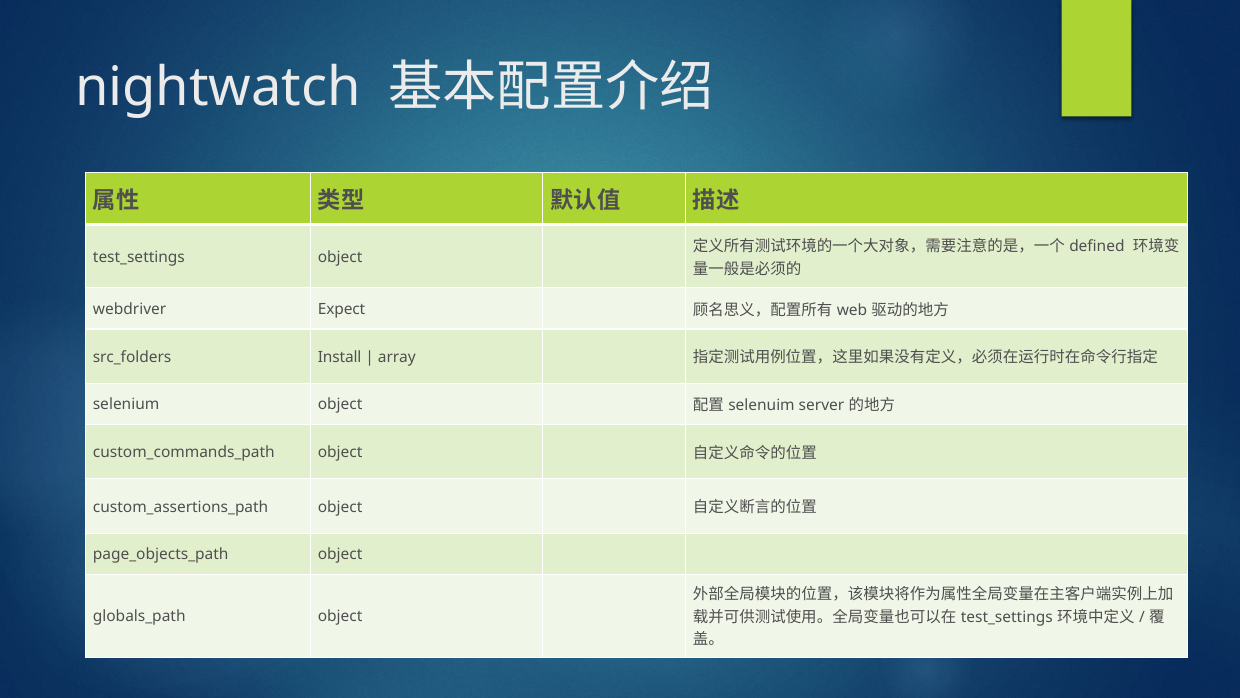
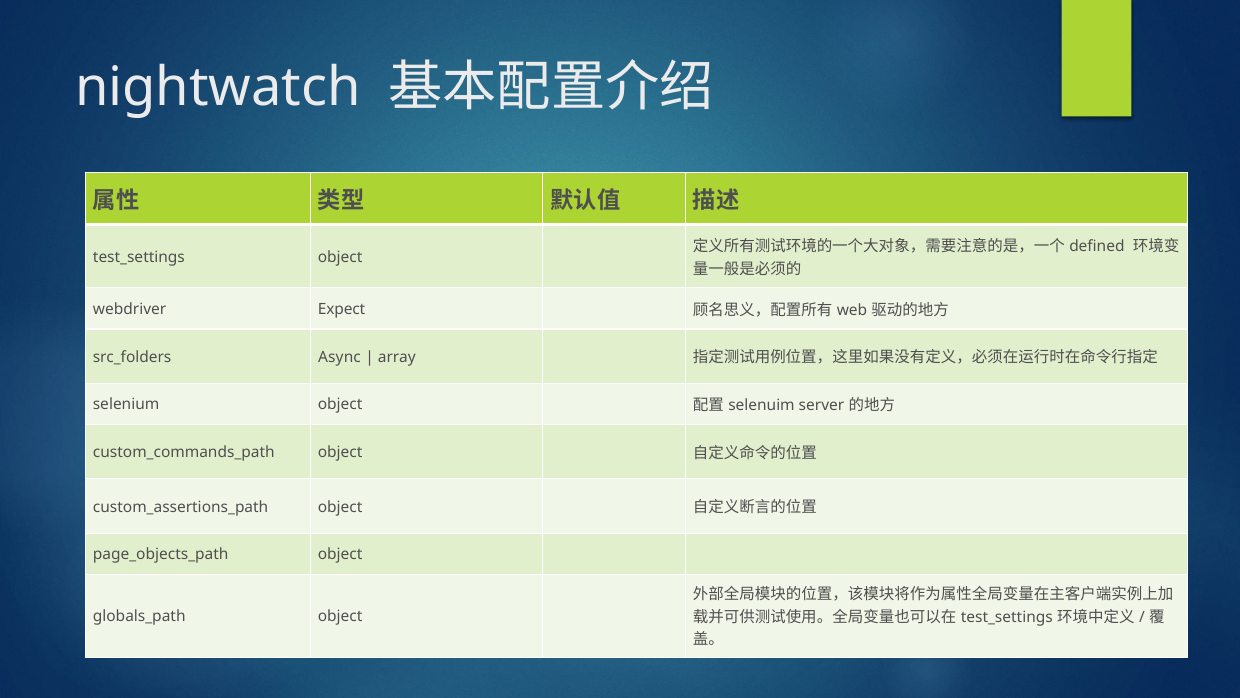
Install: Install -> Async (340, 357)
